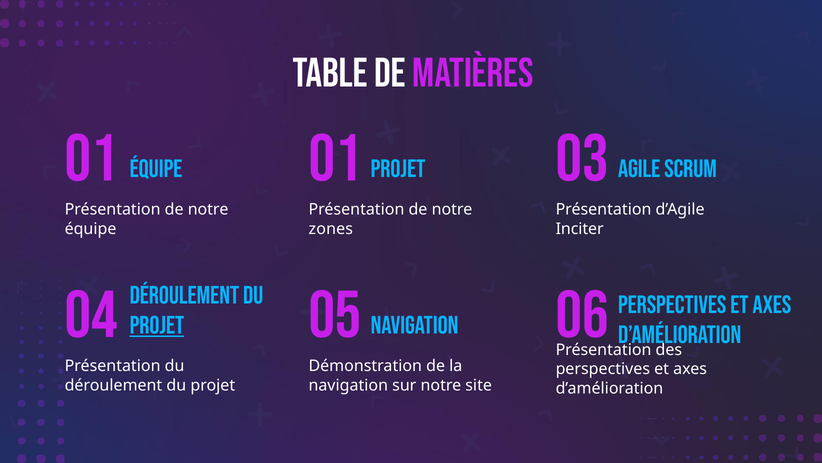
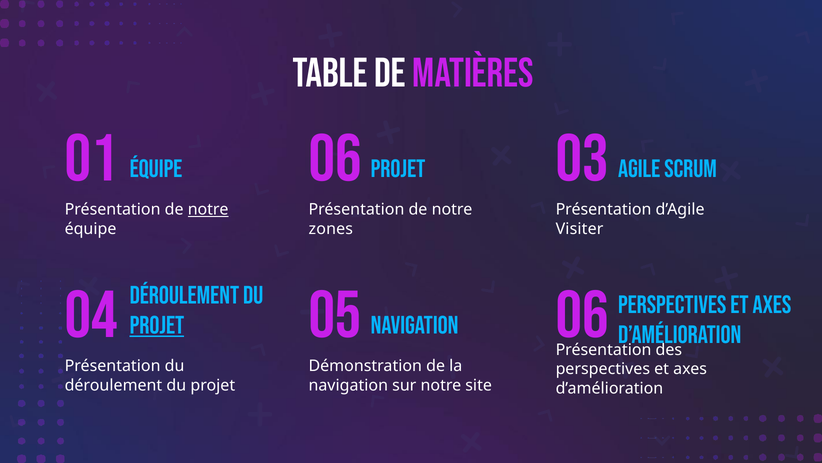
01 équipe 01: 01 -> 06 (335, 159)
notre underline: none -> present (208, 209)
Inciter: Inciter -> Visiter (580, 229)
